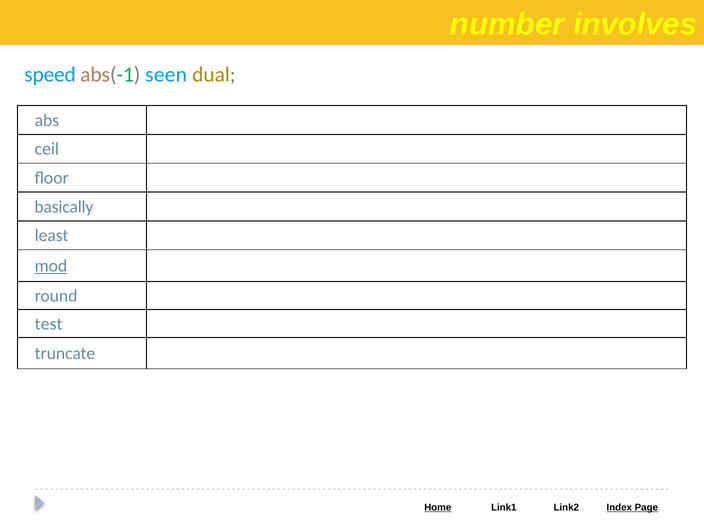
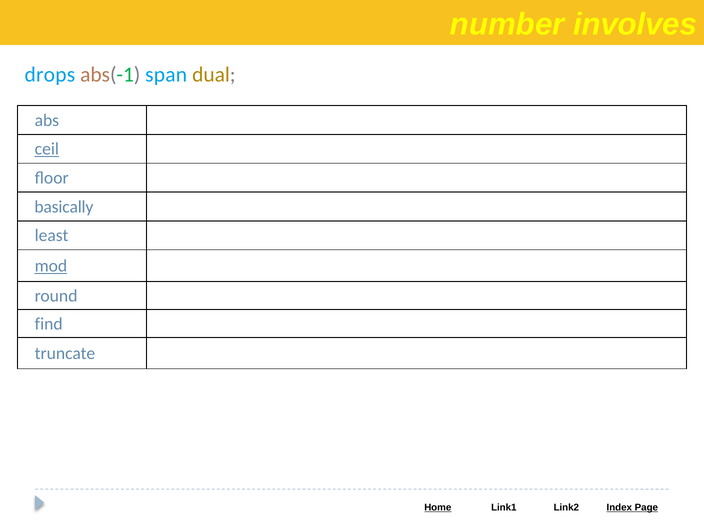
speed: speed -> drops (50, 75)
seen: seen -> span (166, 75)
ceil underline: none -> present (47, 149)
test: test -> find (49, 324)
